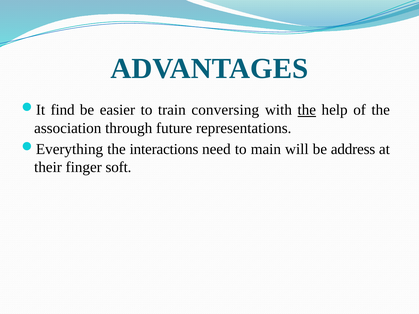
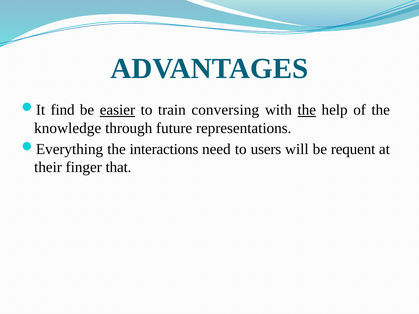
easier underline: none -> present (117, 110)
association: association -> knowledge (68, 128)
main: main -> users (266, 149)
address: address -> requent (353, 149)
soft: soft -> that (118, 167)
